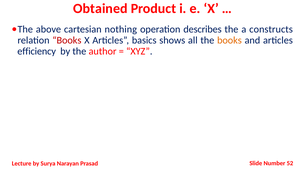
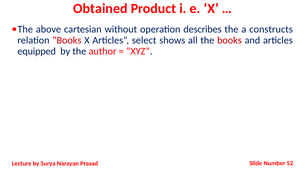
nothing: nothing -> without (121, 29)
basics: basics -> select (144, 40)
books colour: orange -> red (229, 40)
efficiency: efficiency -> equipped (37, 51)
